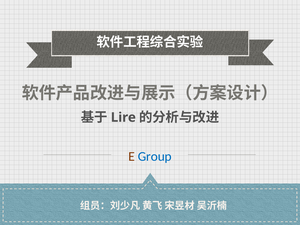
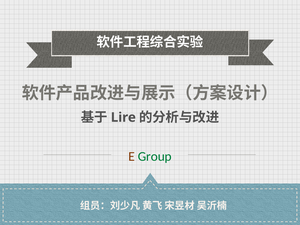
Group colour: blue -> green (155, 156)
